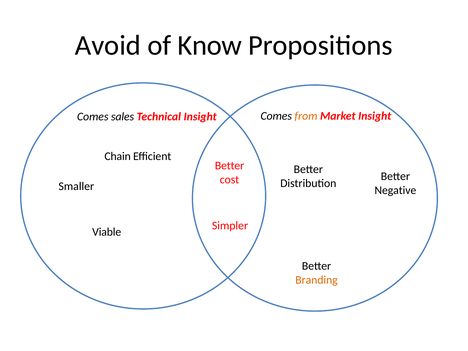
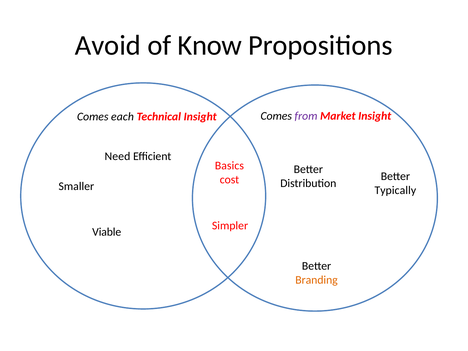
sales: sales -> each (122, 117)
from colour: orange -> purple (306, 116)
Chain: Chain -> Need (117, 156)
Better: Better -> Basics (229, 166)
Negative: Negative -> Typically (395, 190)
